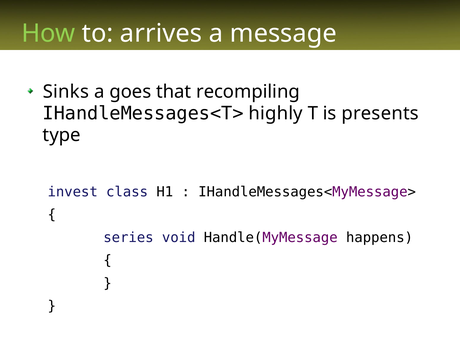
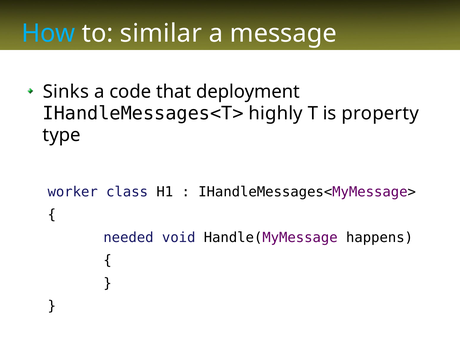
How colour: light green -> light blue (48, 33)
arrives: arrives -> similar (161, 33)
goes: goes -> code (130, 92)
recompiling: recompiling -> deployment (248, 92)
presents: presents -> property (380, 113)
invest: invest -> worker (73, 192)
series: series -> needed (128, 237)
